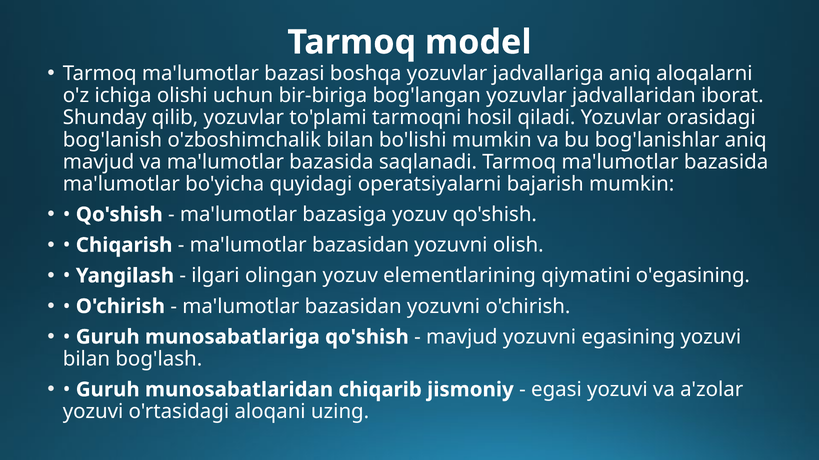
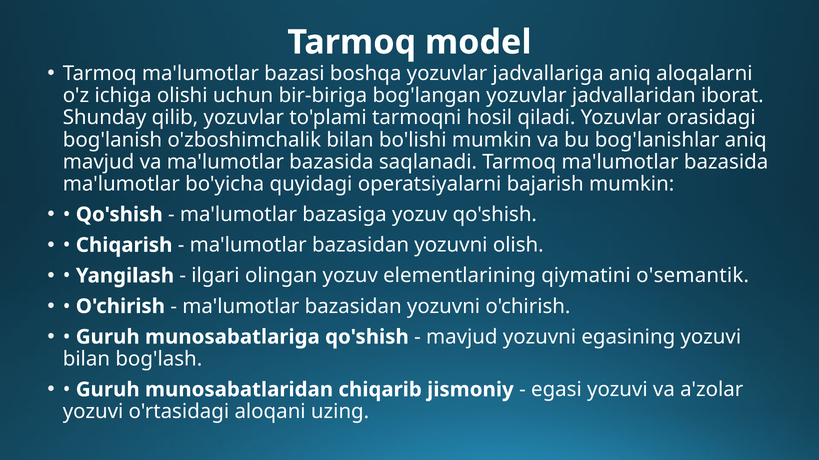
o'egasining: o'egasining -> o'semantik (693, 276)
